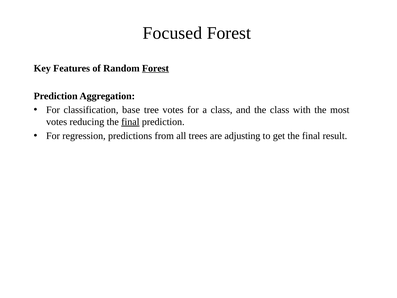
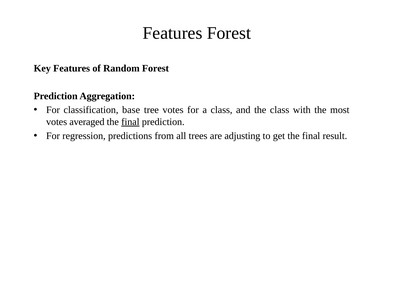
Focused: Focused -> Features (173, 33)
Forest underline: present -> none (155, 68)
reducing: reducing -> averaged (87, 122)
